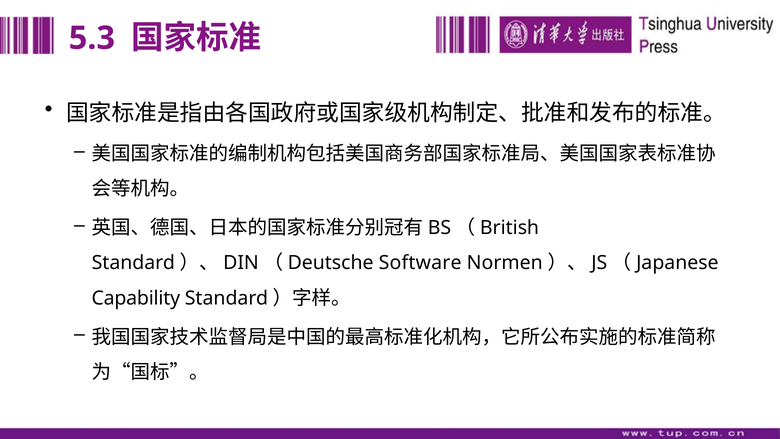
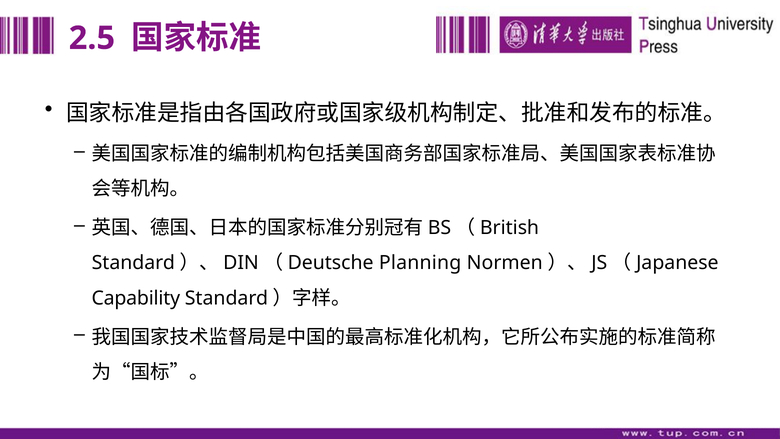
5.3: 5.3 -> 2.5 (92, 38)
Software: Software -> Planning (420, 263)
